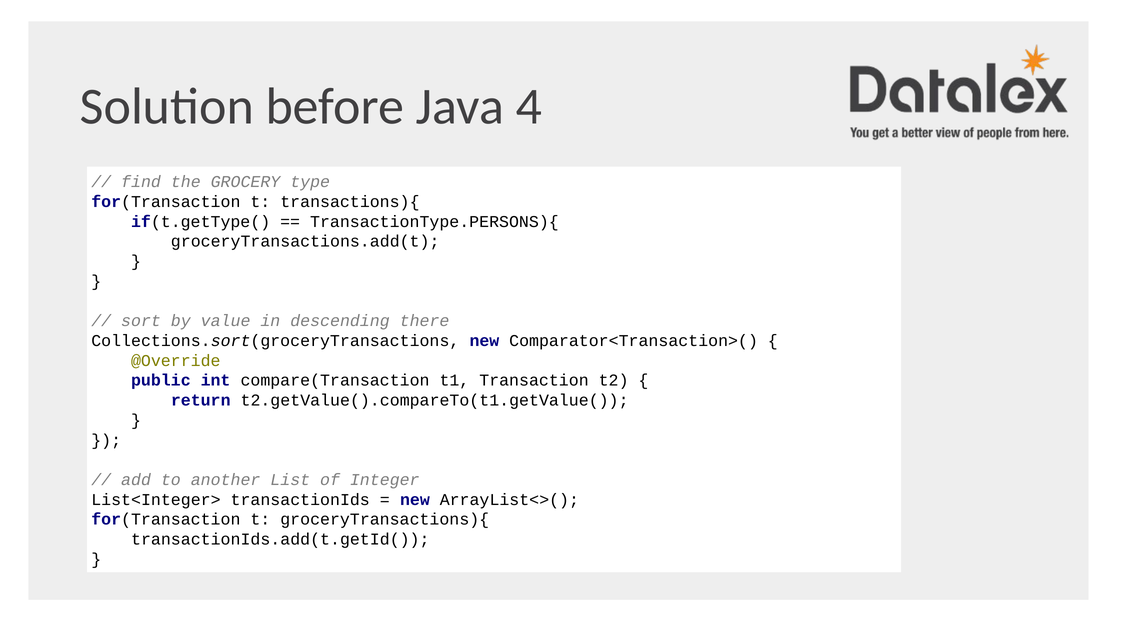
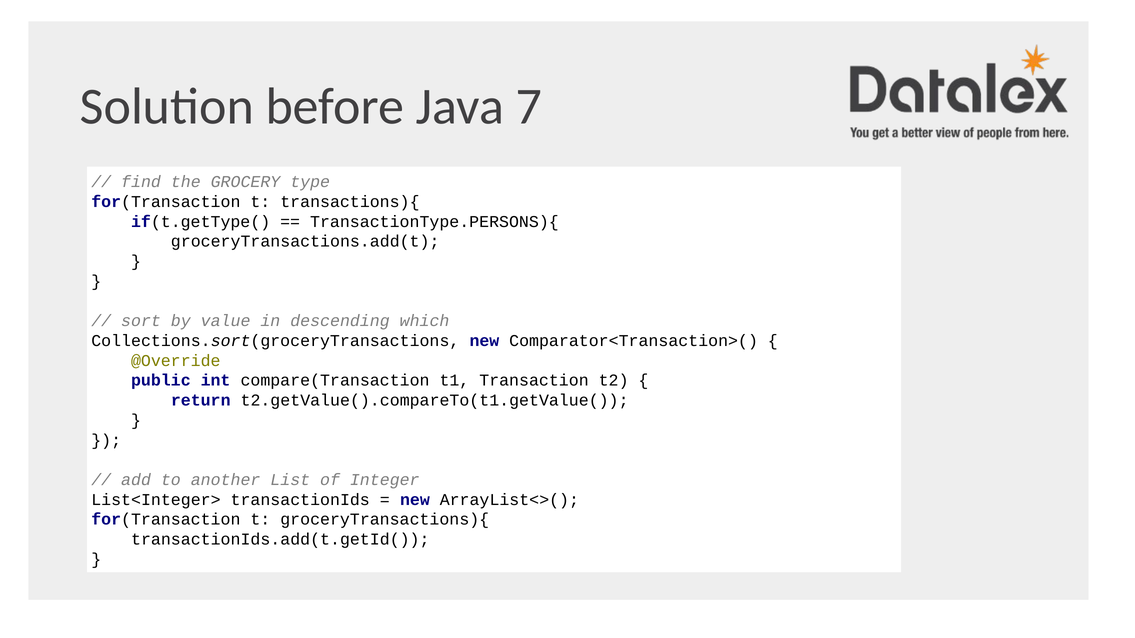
4: 4 -> 7 (529, 107)
there: there -> which (425, 321)
